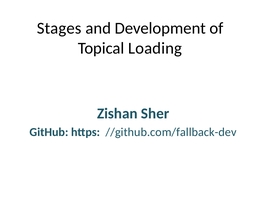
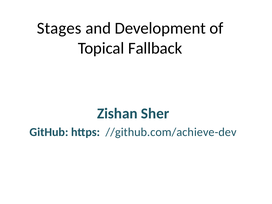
Loading: Loading -> Fallback (155, 48)
//github.com/fallback-dev: //github.com/fallback-dev -> //github.com/achieve-dev (171, 132)
